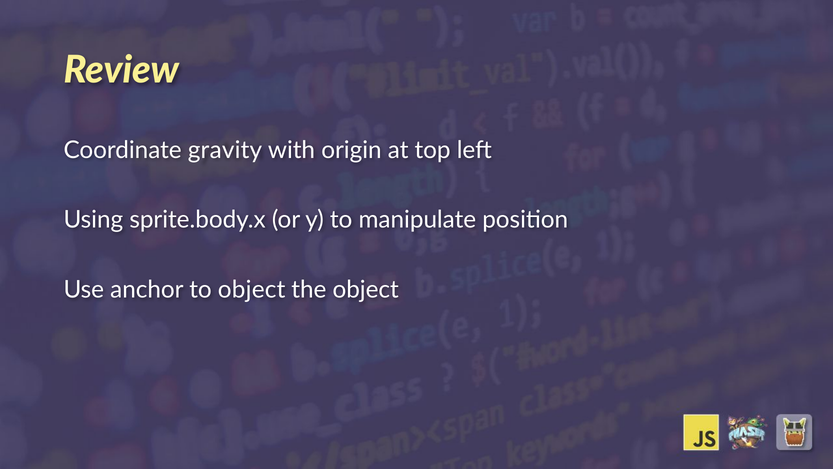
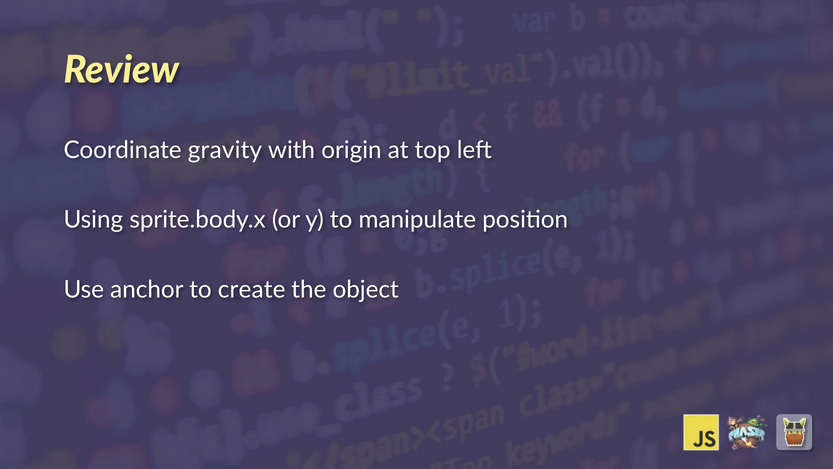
to object: object -> create (252, 289)
